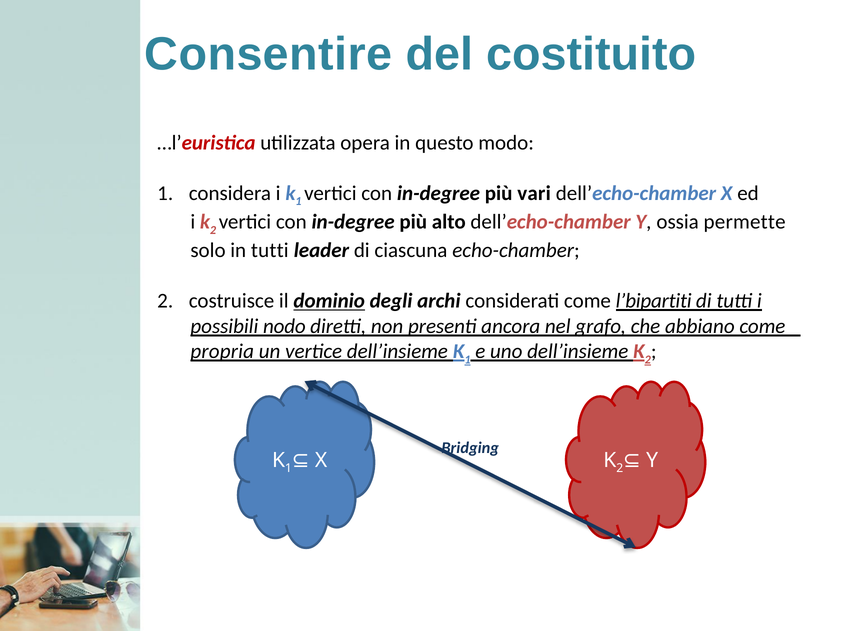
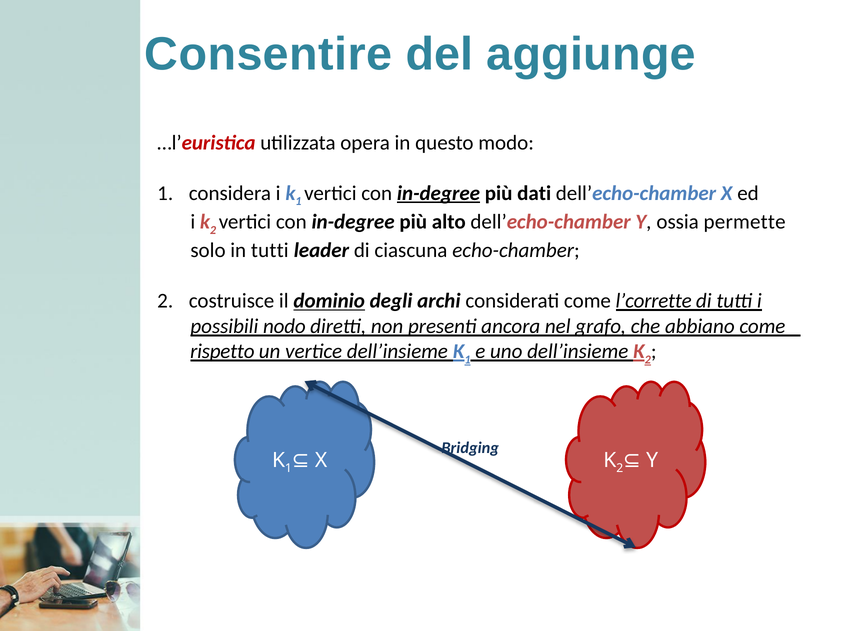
costituito: costituito -> aggiunge (591, 54)
in-degree underline: none -> present (438, 193)
vari: vari -> dati (534, 193)
l’bipartiti: l’bipartiti -> l’corrette (654, 301)
propria: propria -> rispetto (222, 351)
